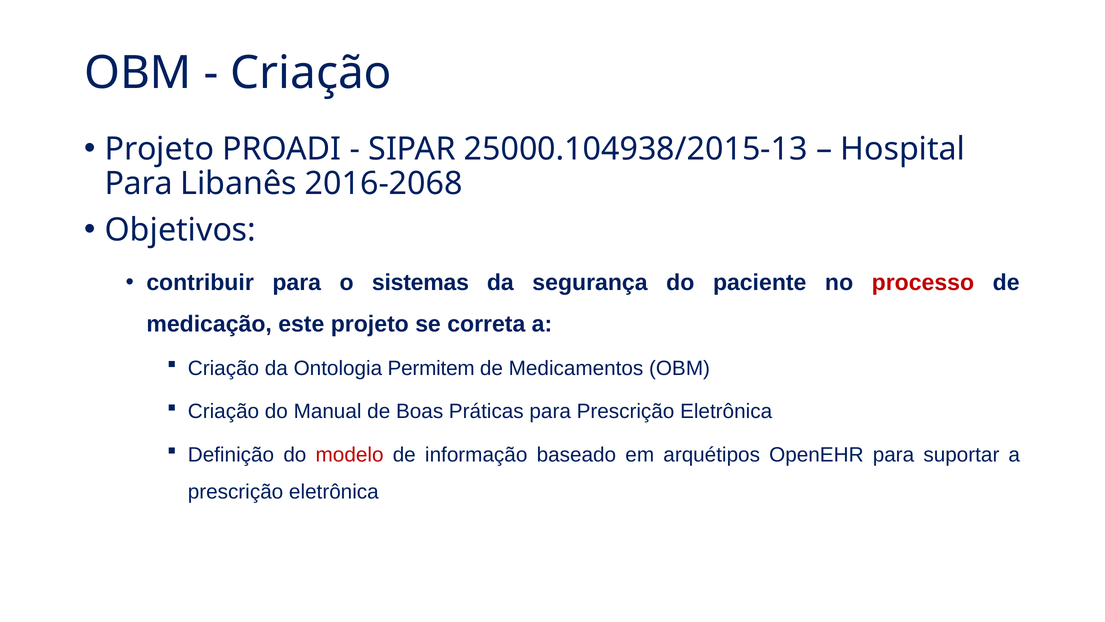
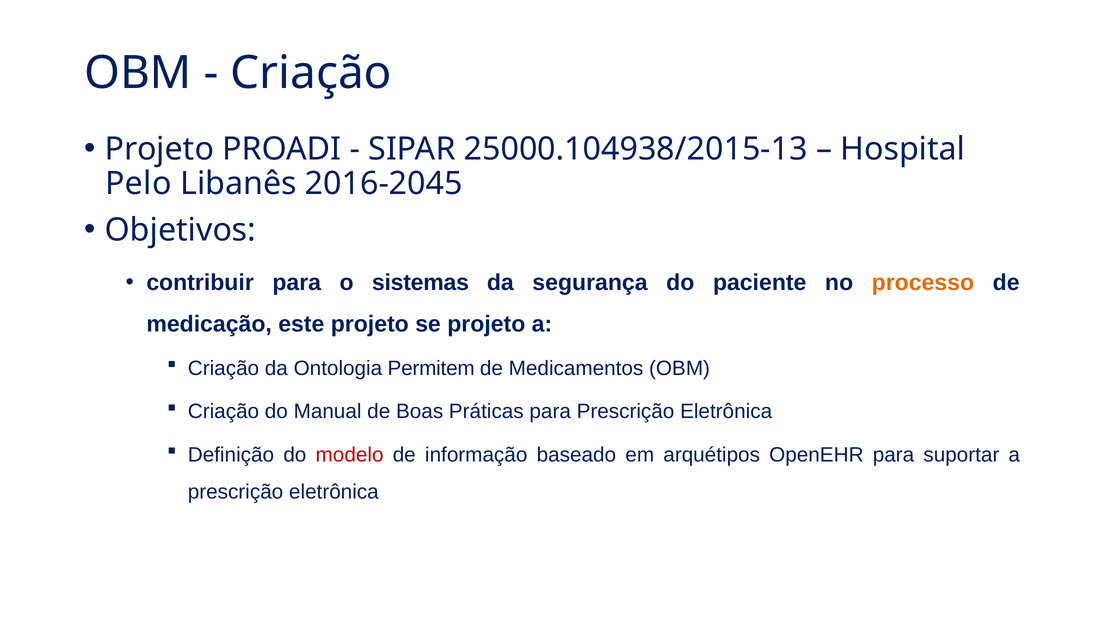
Para: Para -> Pelo (138, 184)
2016-2068: 2016-2068 -> 2016-2045 (384, 184)
processo colour: red -> orange (923, 283)
se correta: correta -> projeto (486, 324)
